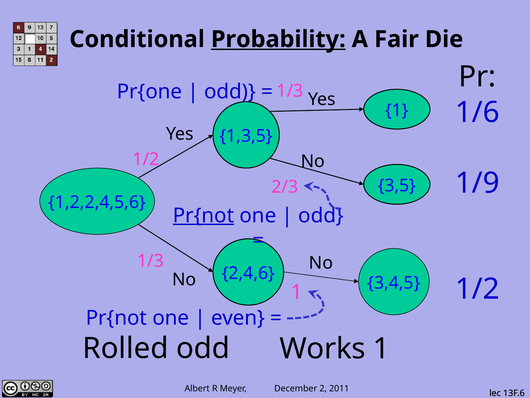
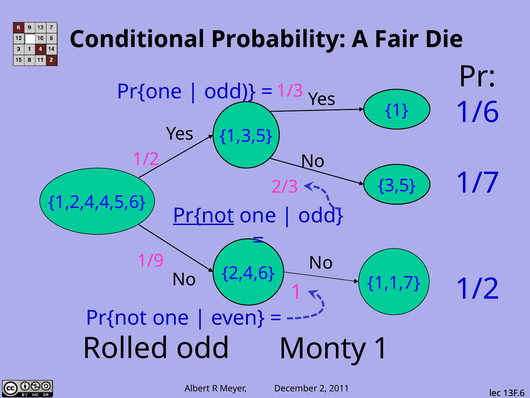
Probability underline: present -> none (278, 39)
1/9: 1/9 -> 1/7 (477, 183)
1,2,2,4,5,6: 1,2,2,4,5,6 -> 1,2,4,4,5,6 (97, 202)
1/3: 1/3 -> 1/9 (150, 261)
3,4,5: 3,4,5 -> 1,1,7 (394, 283)
Works: Works -> Monty (323, 348)
